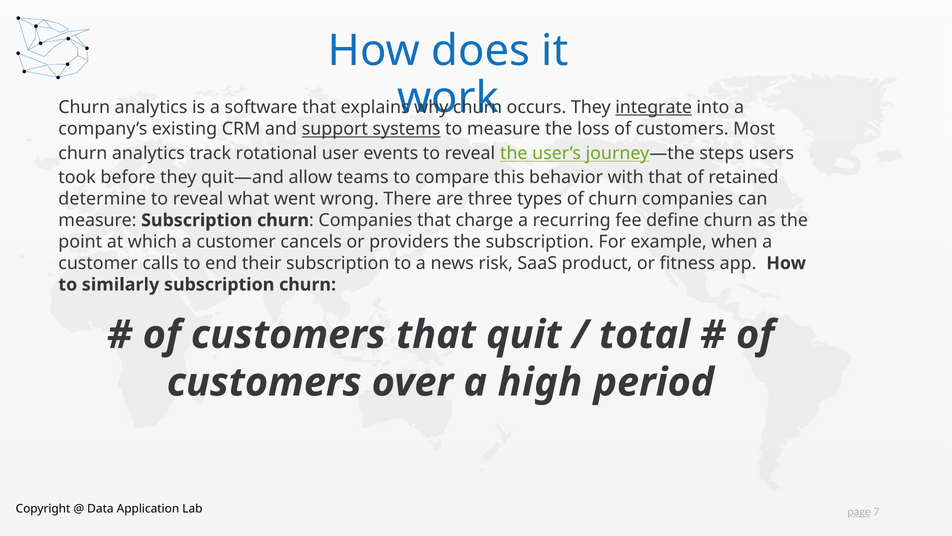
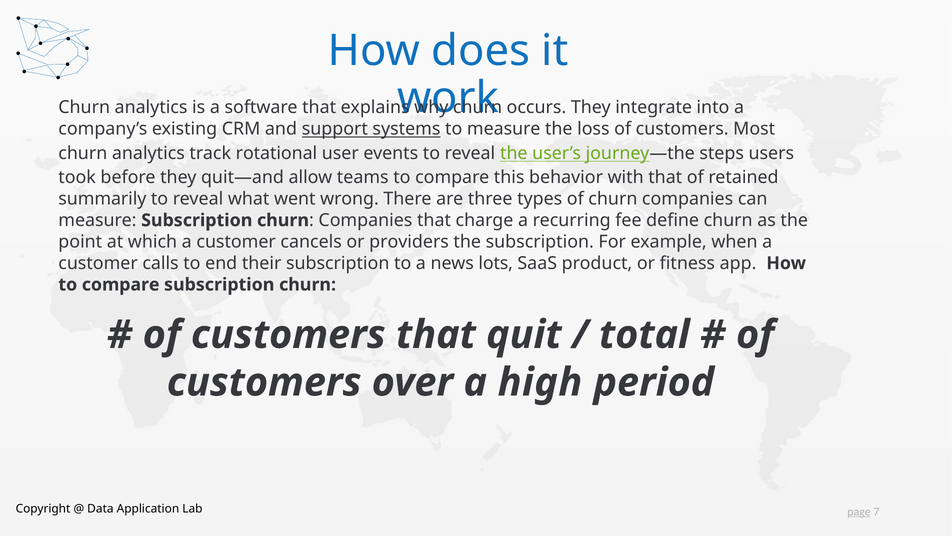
integrate underline: present -> none (654, 107)
determine: determine -> summarily (102, 199)
risk: risk -> lots (496, 263)
similarly: similarly -> compare (121, 284)
